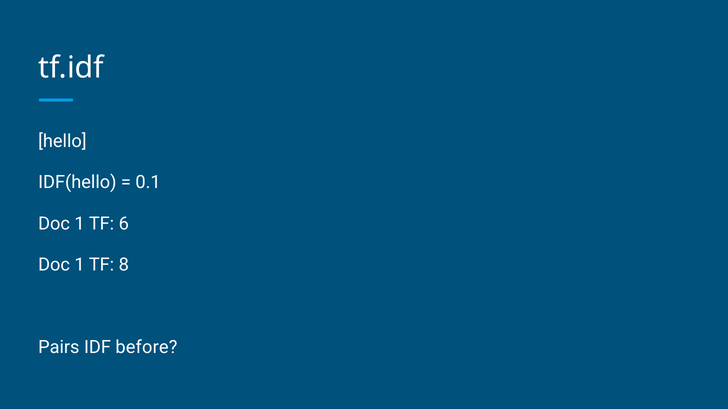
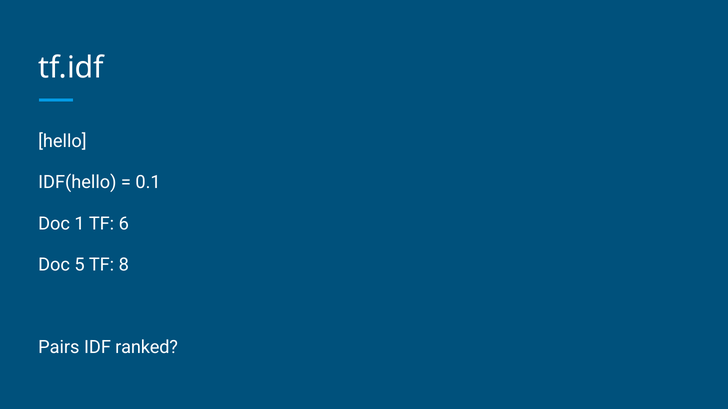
1: 1 -> 5 (80, 265)
before: before -> ranked (147, 348)
